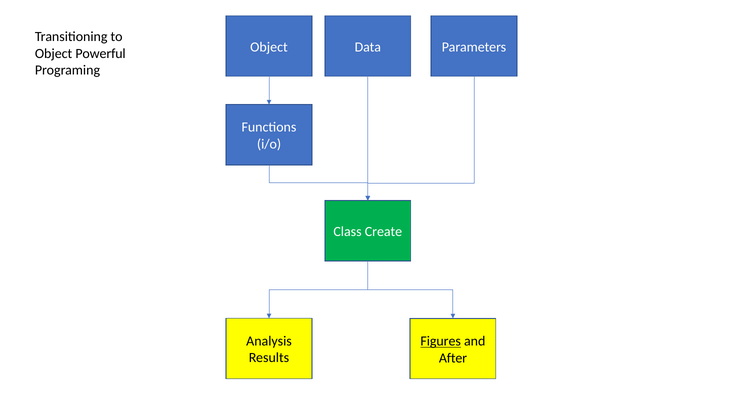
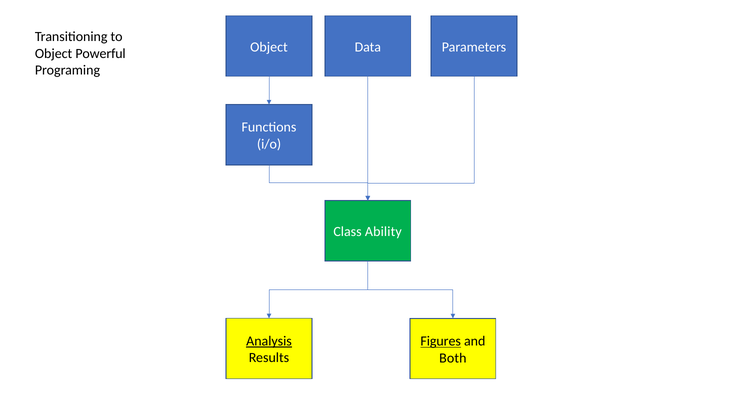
Create: Create -> Ability (383, 232)
Analysis underline: none -> present (269, 341)
After: After -> Both (453, 358)
